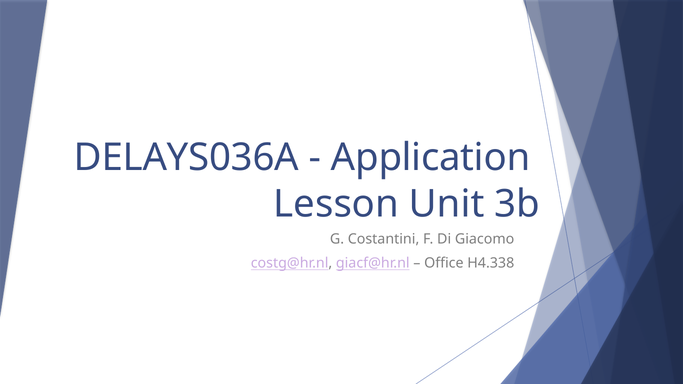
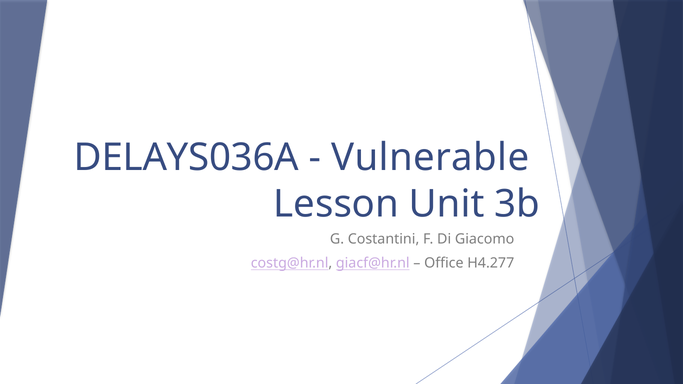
Application: Application -> Vulnerable (430, 158)
H4.338: H4.338 -> H4.277 (491, 263)
